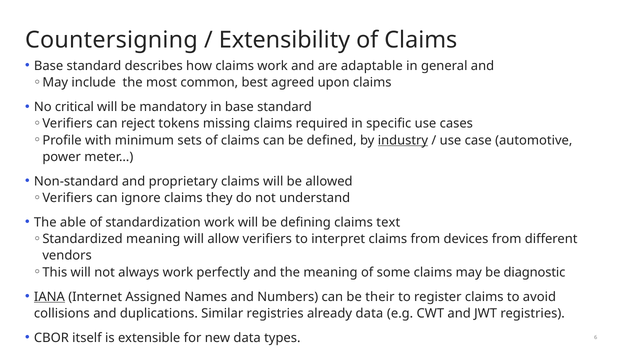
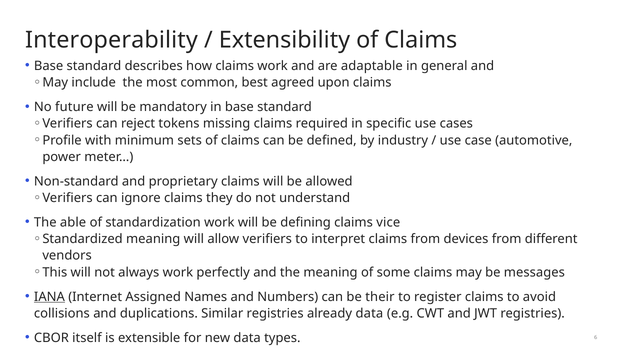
Countersigning: Countersigning -> Interoperability (111, 40)
critical: critical -> future (74, 107)
industry underline: present -> none (403, 140)
text: text -> vice (388, 223)
diagnostic: diagnostic -> messages (534, 273)
